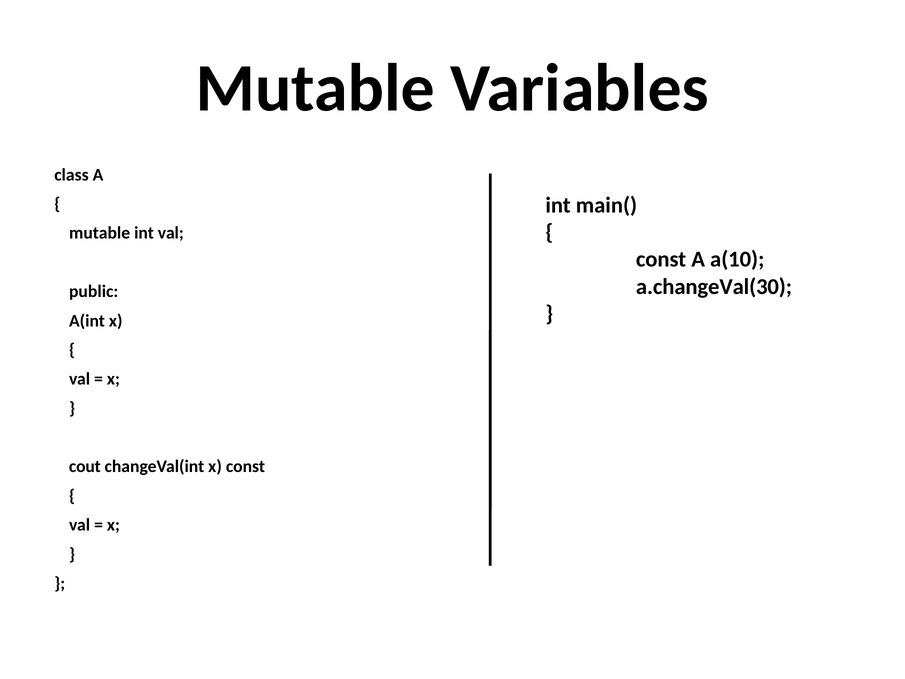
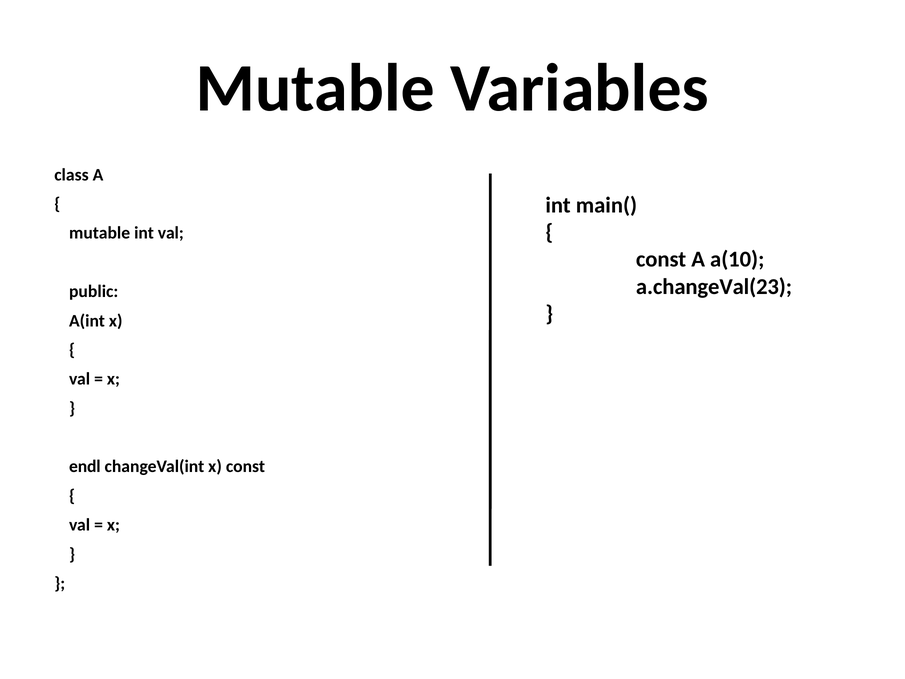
a.changeVal(30: a.changeVal(30 -> a.changeVal(23 (714, 287)
cout: cout -> endl (85, 467)
